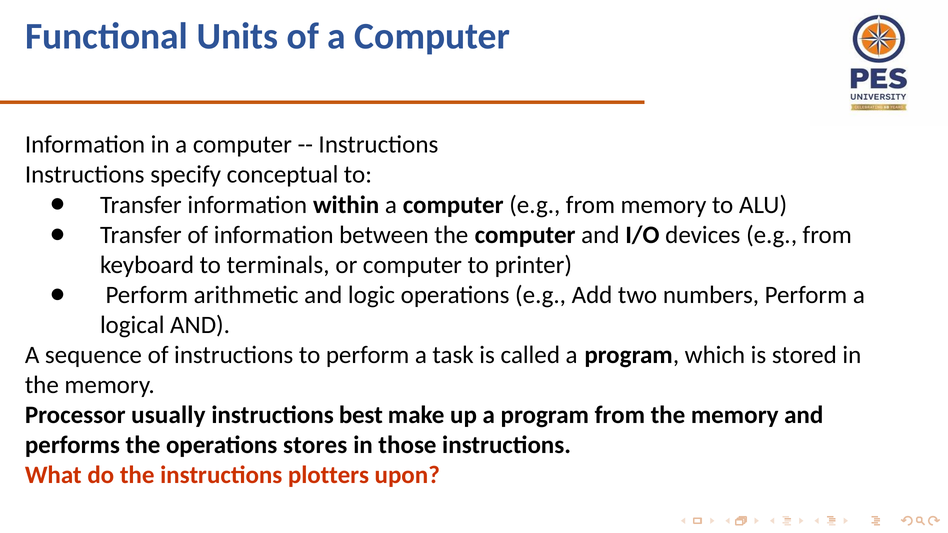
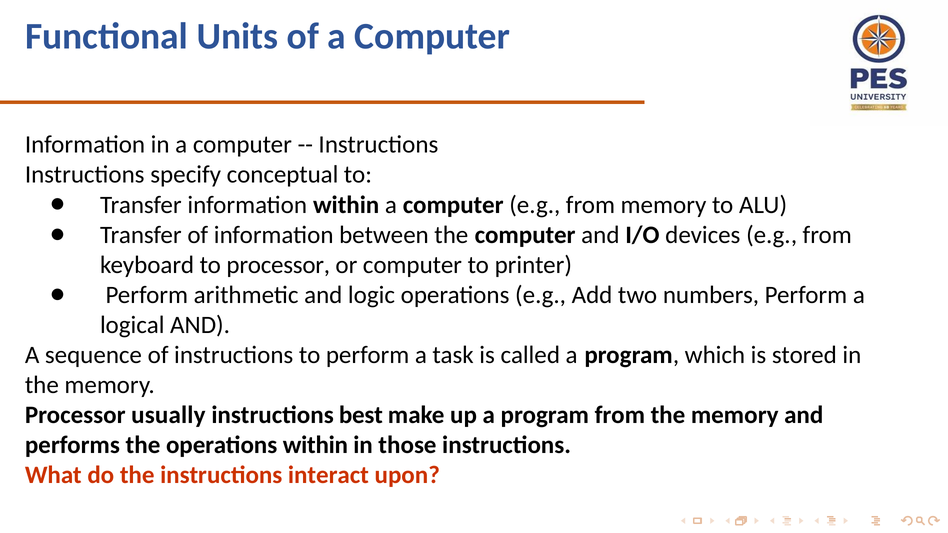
to terminals: terminals -> processor (278, 265)
operations stores: stores -> within (315, 445)
plotters: plotters -> interact (328, 476)
